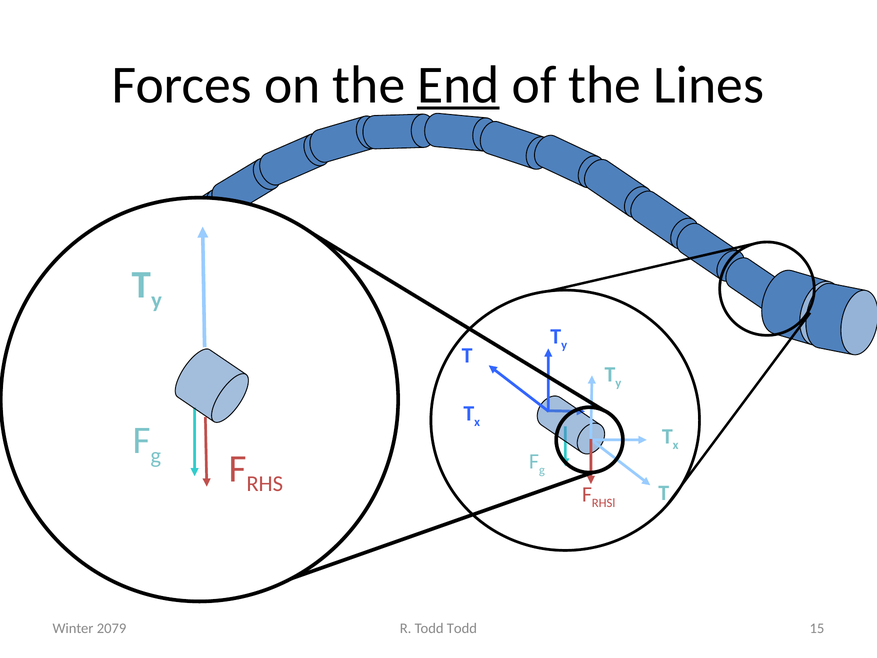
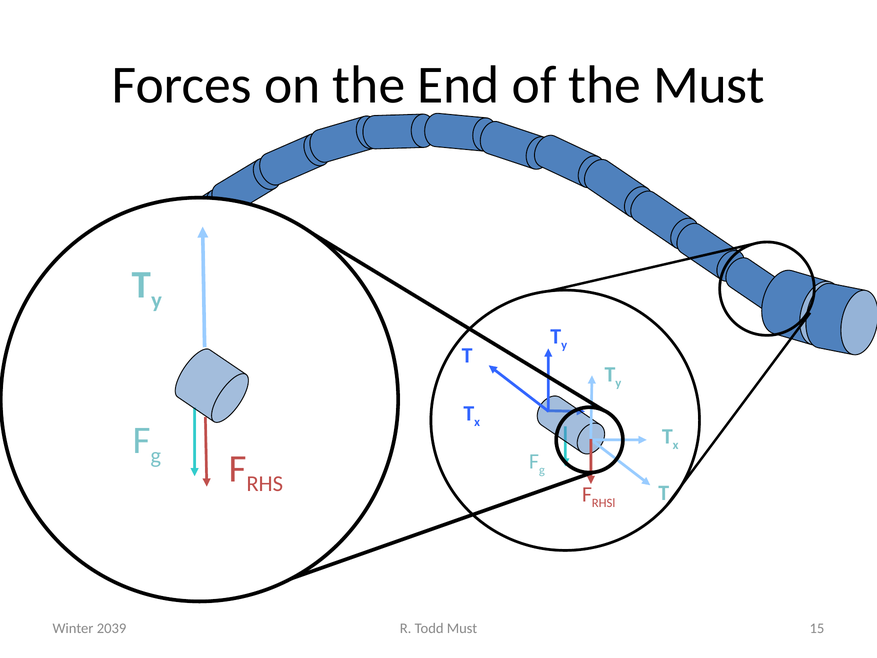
End underline: present -> none (458, 85)
the Lines: Lines -> Must (709, 85)
2079: 2079 -> 2039 (112, 628)
Todd Todd: Todd -> Must (462, 628)
